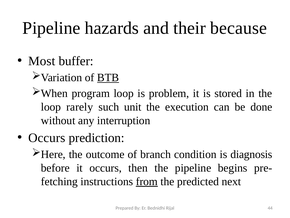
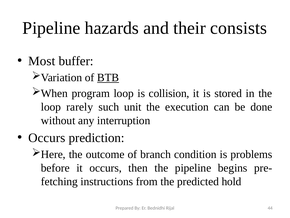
because: because -> consists (239, 28)
problem: problem -> collision (169, 93)
diagnosis: diagnosis -> problems (251, 154)
from underline: present -> none (147, 181)
next: next -> hold (231, 181)
